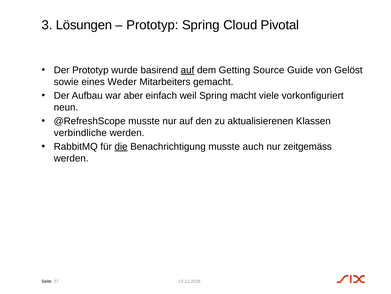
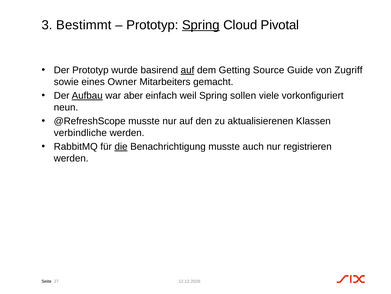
Lösungen: Lösungen -> Bestimmt (84, 25)
Spring underline: none -> present (201, 25)
Gelöst: Gelöst -> Zugriff (348, 70)
Weder: Weder -> Owner (122, 82)
Aufbau underline: none -> present (87, 95)
macht: macht -> sollen (243, 95)
zeitgemäss: zeitgemäss -> registrieren (307, 146)
